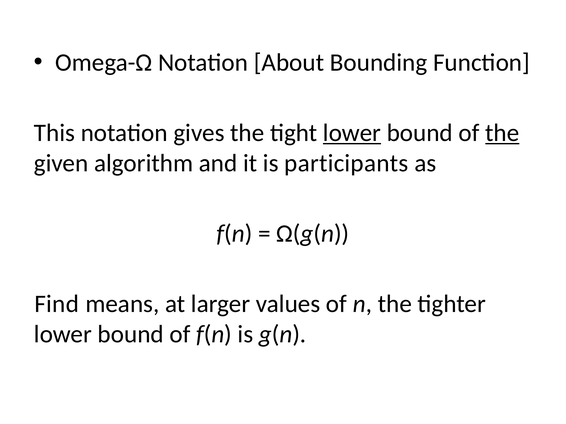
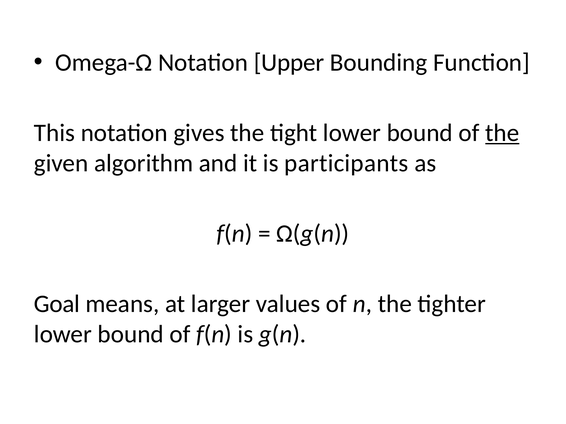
About: About -> Upper (289, 63)
lower underline: present -> none (352, 133)
Find: Find -> Goal (57, 304)
